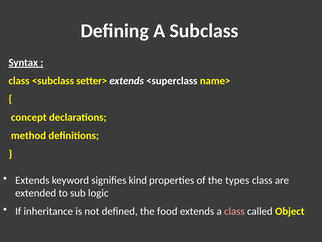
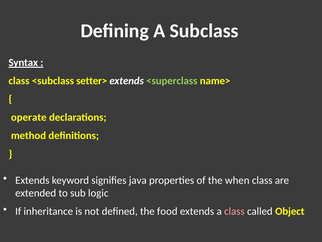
<superclass colour: white -> light green (172, 81)
concept: concept -> operate (29, 117)
kind: kind -> java (138, 180)
types: types -> when (237, 180)
